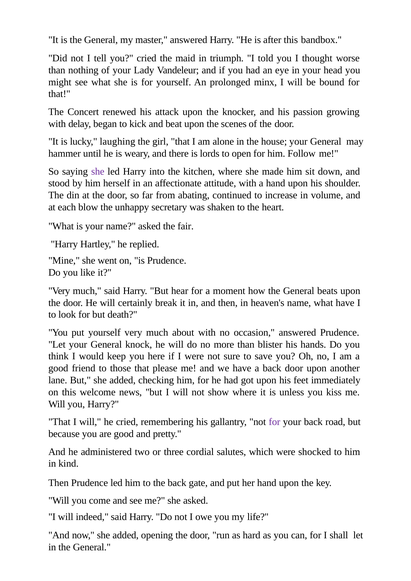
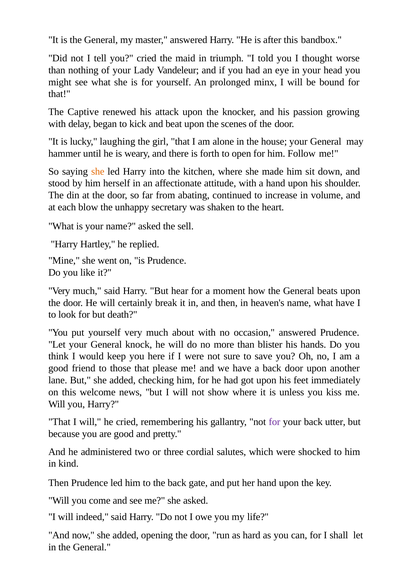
Concert: Concert -> Captive (83, 112)
lords: lords -> forth (210, 154)
she colour: purple -> orange (98, 172)
fair: fair -> sell (186, 227)
road: road -> utter (335, 422)
